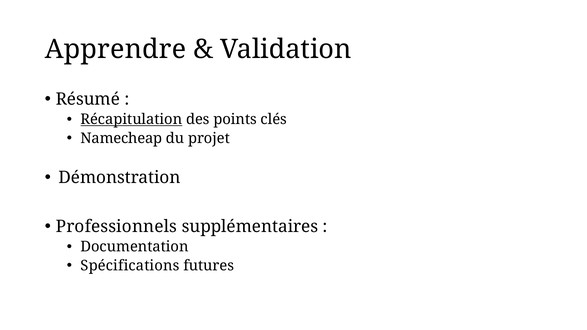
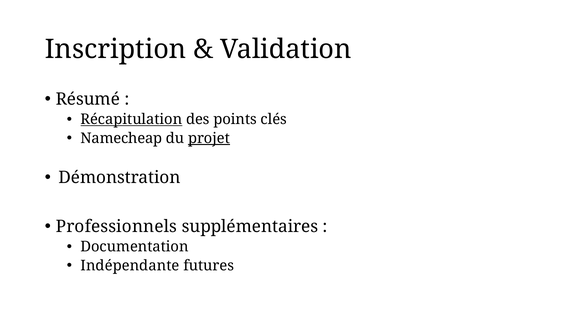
Apprendre: Apprendre -> Inscription (116, 49)
projet underline: none -> present (209, 138)
Spécifications: Spécifications -> Indépendante (130, 266)
